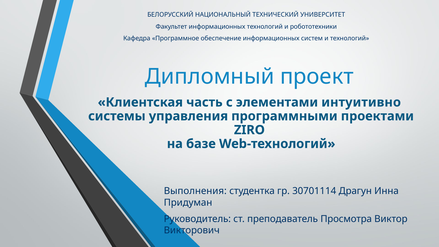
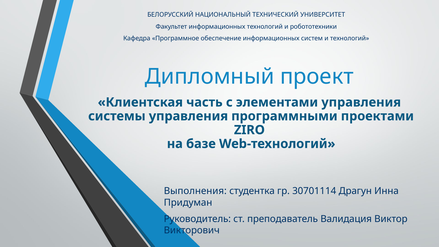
элементами интуитивно: интуитивно -> управления (361, 102)
Просмотра: Просмотра -> Валидация (346, 219)
